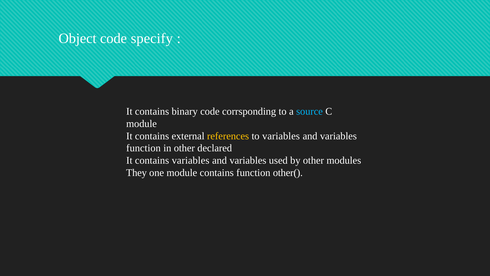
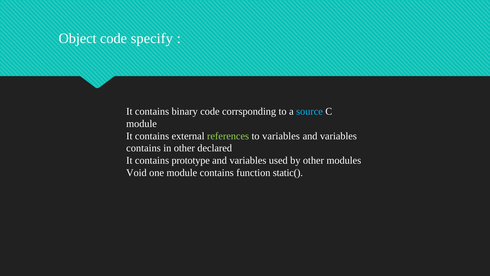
references colour: yellow -> light green (228, 136)
function: function -> contains (143, 148)
contains variables: variables -> prototype (191, 160)
They: They -> Void (136, 173)
other(: other( -> static( (288, 173)
